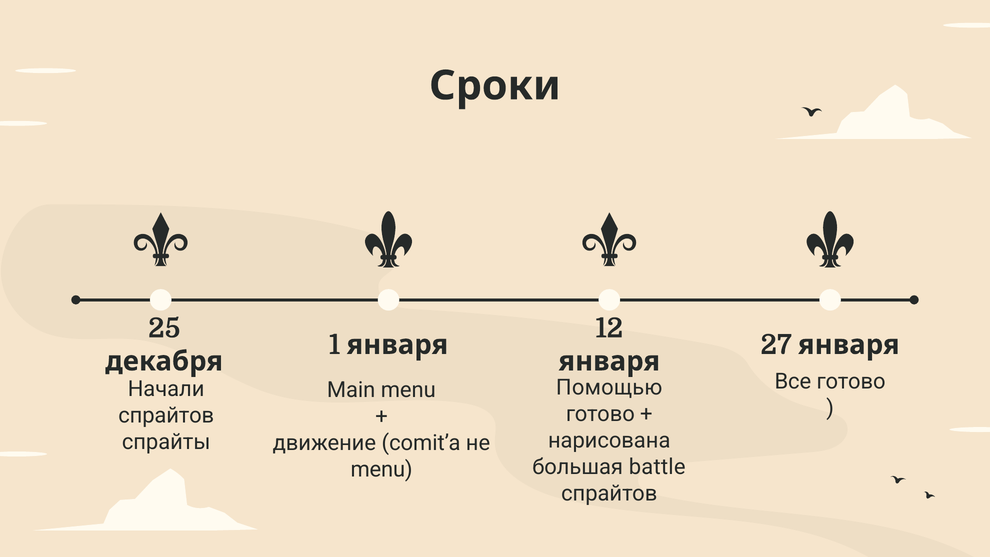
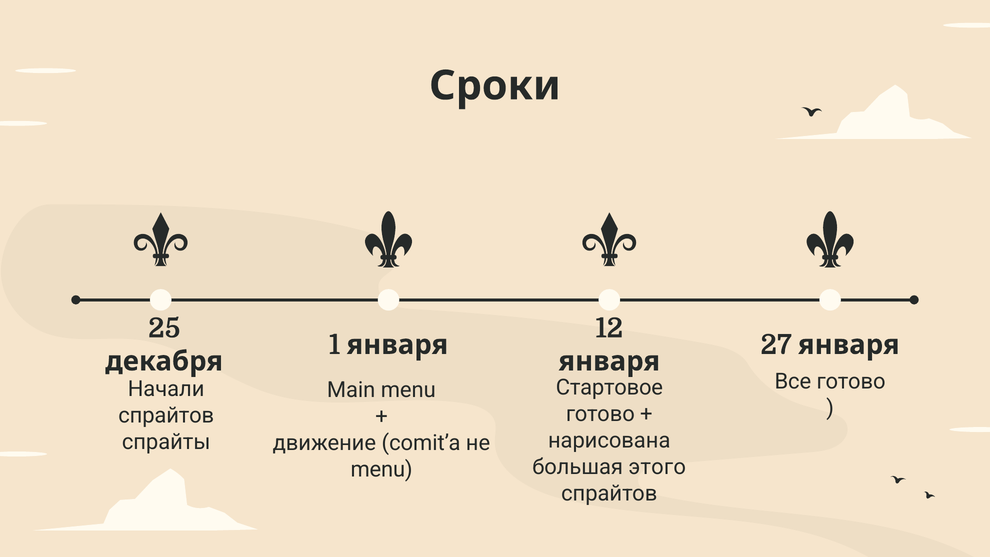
Помощью: Помощью -> Стартовое (609, 388)
battle: battle -> этого (657, 467)
